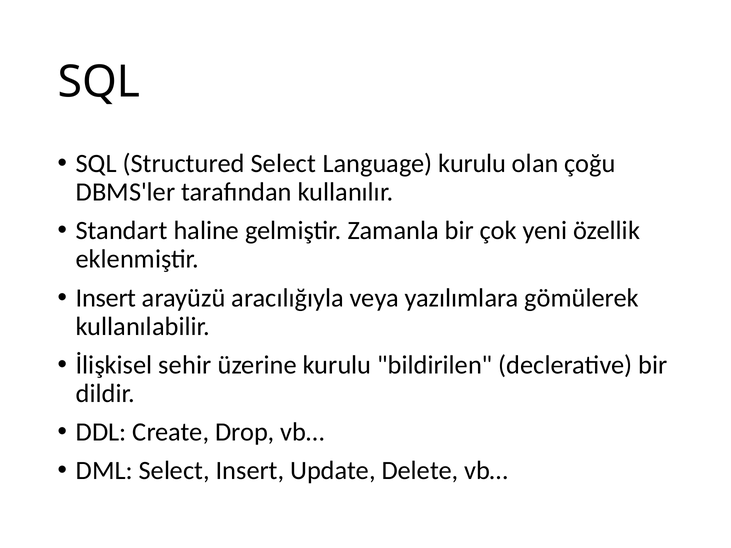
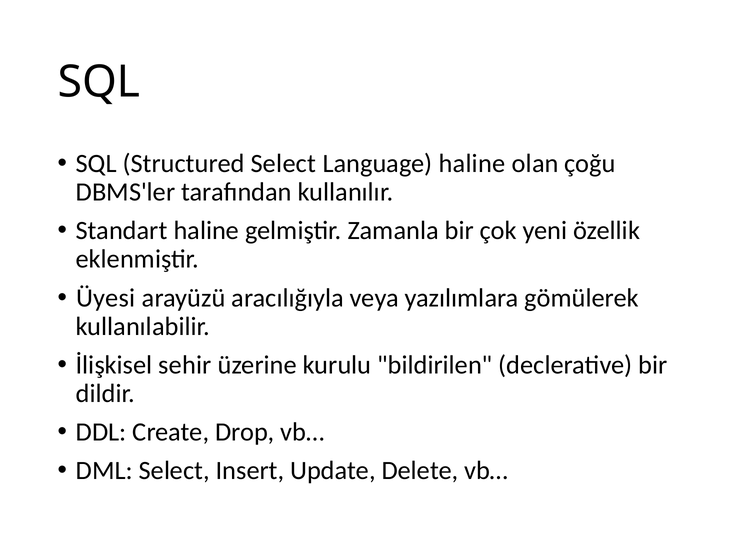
Language kurulu: kurulu -> haline (472, 164)
Insert: Insert -> Üyesi (106, 298)
